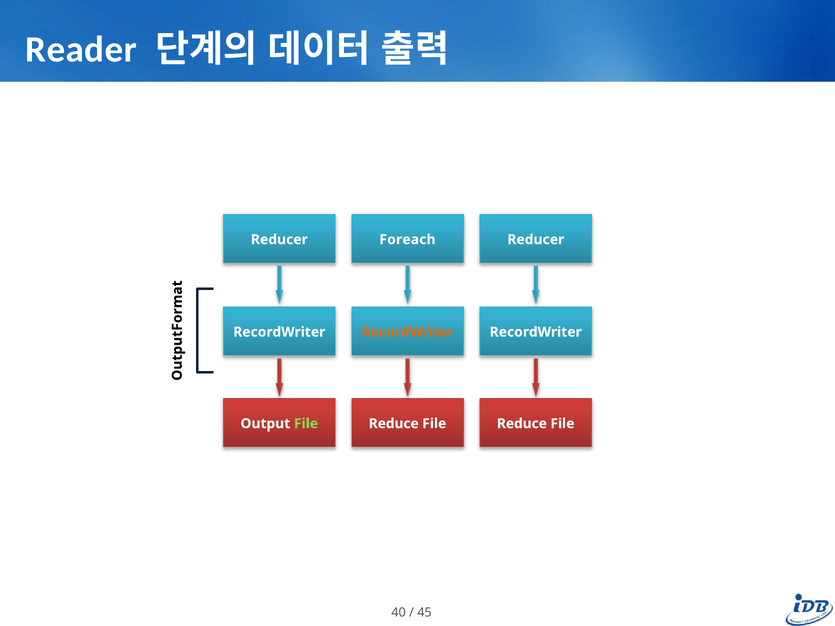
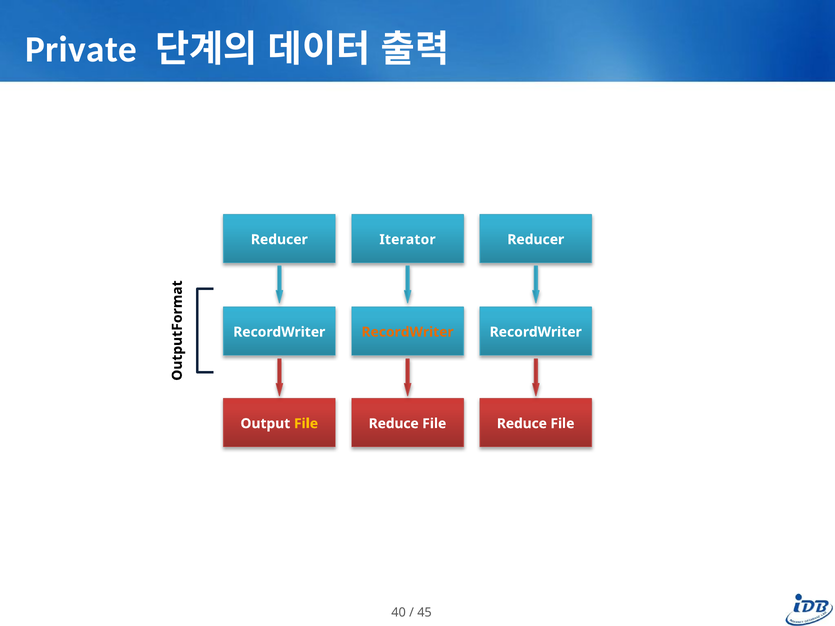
Reader: Reader -> Private (81, 49)
Foreach: Foreach -> Iterator (407, 240)
File colour: light green -> yellow (306, 424)
